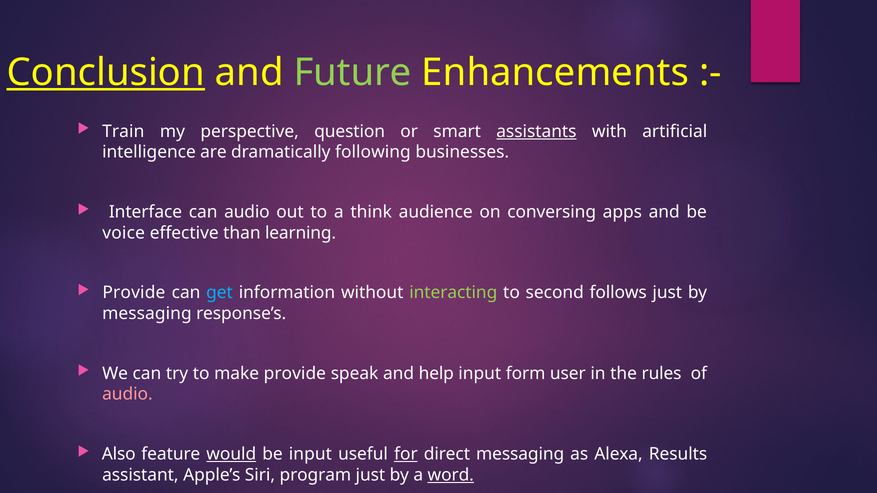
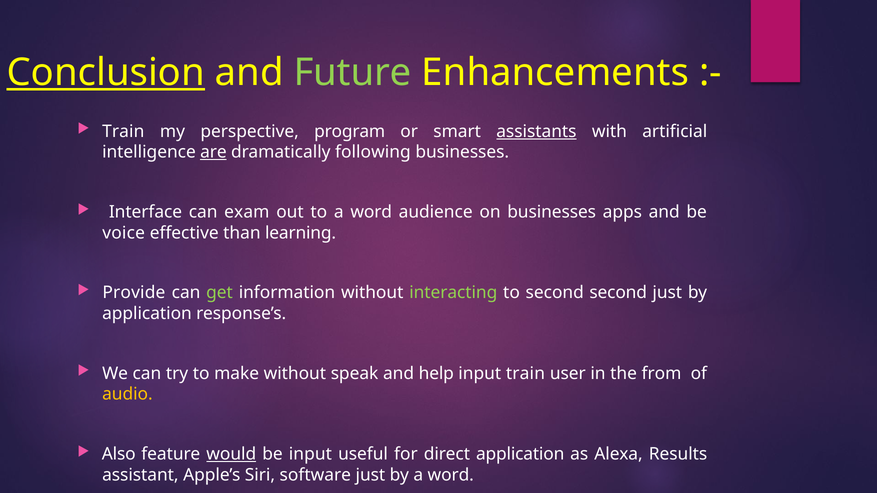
question: question -> program (350, 131)
are underline: none -> present (213, 152)
can audio: audio -> exam (247, 212)
to a think: think -> word (371, 212)
on conversing: conversing -> businesses (552, 212)
get colour: light blue -> light green (220, 293)
second follows: follows -> second (618, 293)
messaging: messaging -> application (147, 314)
make provide: provide -> without (295, 374)
input form: form -> train (525, 374)
rules: rules -> from (662, 374)
audio colour: pink -> yellow (127, 394)
for underline: present -> none (406, 454)
direct messaging: messaging -> application (520, 454)
program: program -> software (315, 475)
word underline: present -> none (451, 475)
